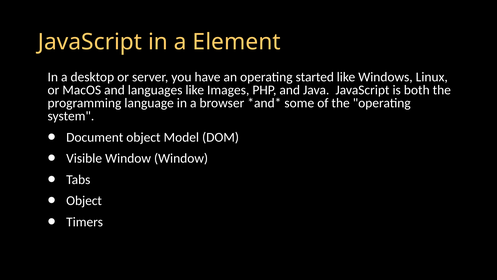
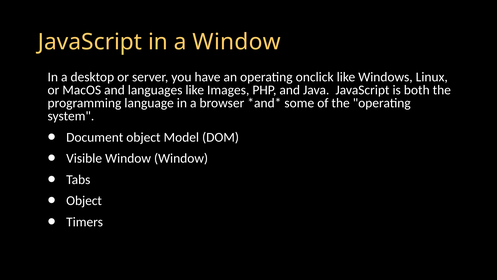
a Element: Element -> Window (237, 42)
started: started -> onclick (315, 77)
